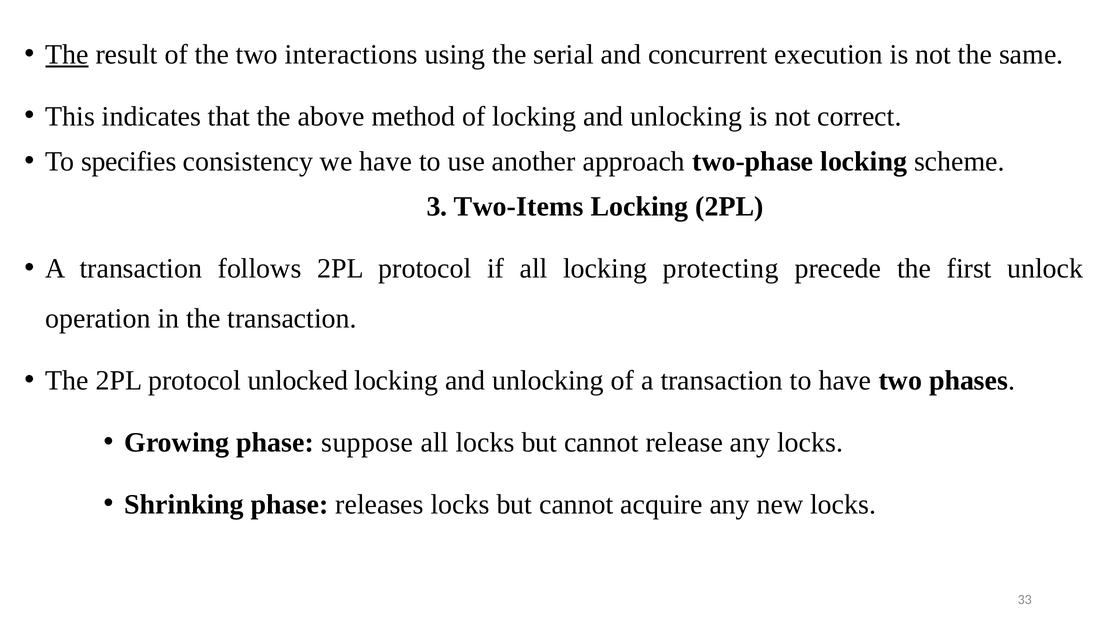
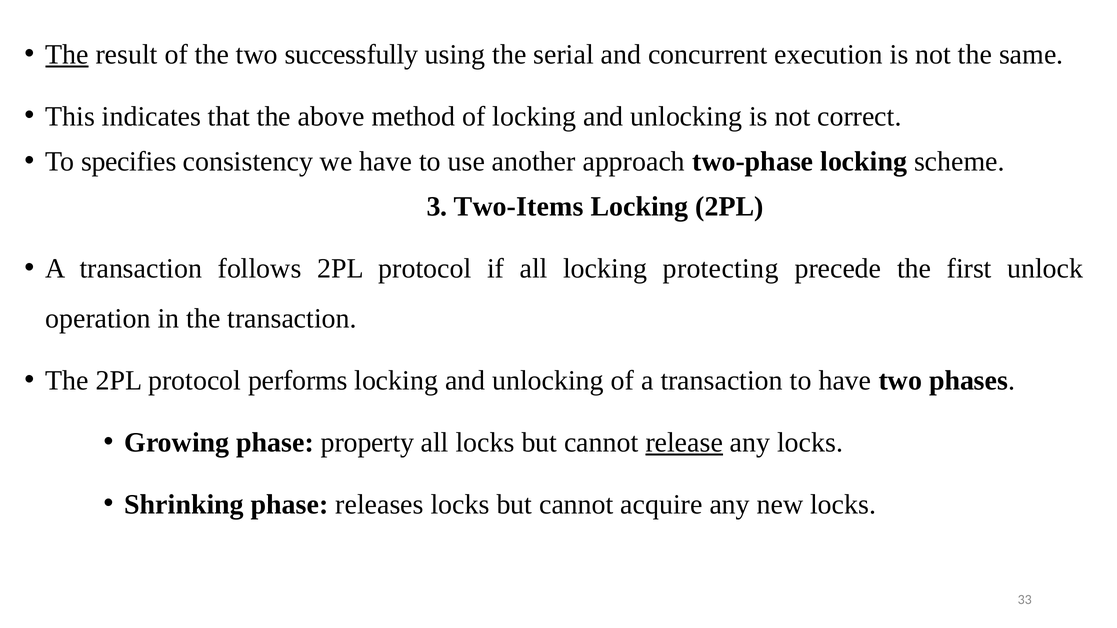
interactions: interactions -> successfully (351, 54)
unlocked: unlocked -> performs (298, 381)
suppose: suppose -> property (367, 443)
release underline: none -> present (684, 443)
